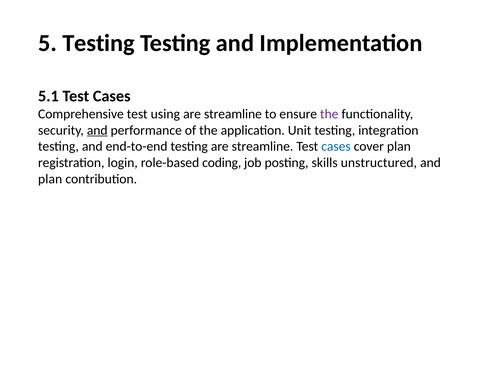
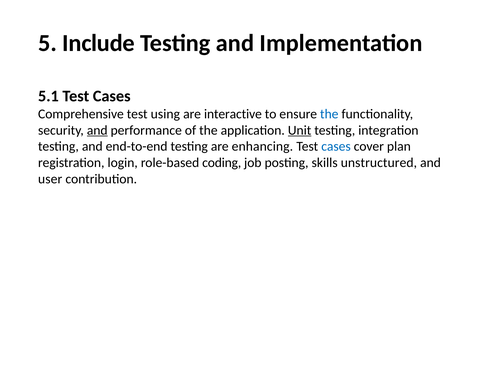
5 Testing: Testing -> Include (99, 43)
streamline: streamline -> interactive (233, 114)
the colour: purple -> blue (329, 114)
Unit underline: none -> present (300, 130)
testing are streamline: streamline -> enhancing (262, 146)
plan: plan -> user (50, 179)
